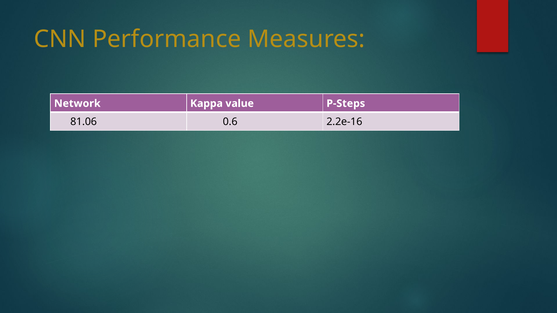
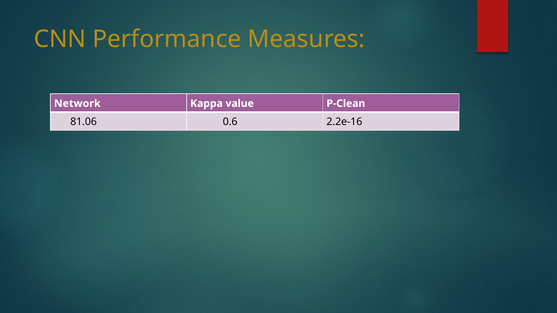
P-Steps: P-Steps -> P-Clean (346, 104)
